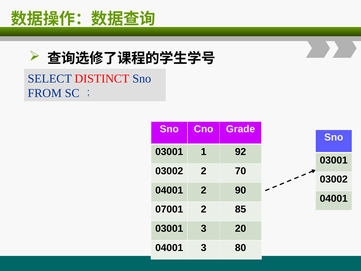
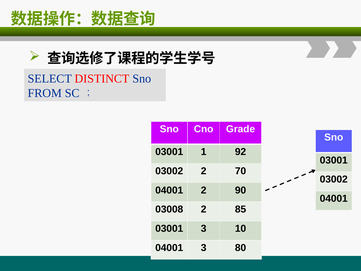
07001: 07001 -> 03008 (169, 209)
20: 20 -> 10 (241, 228)
